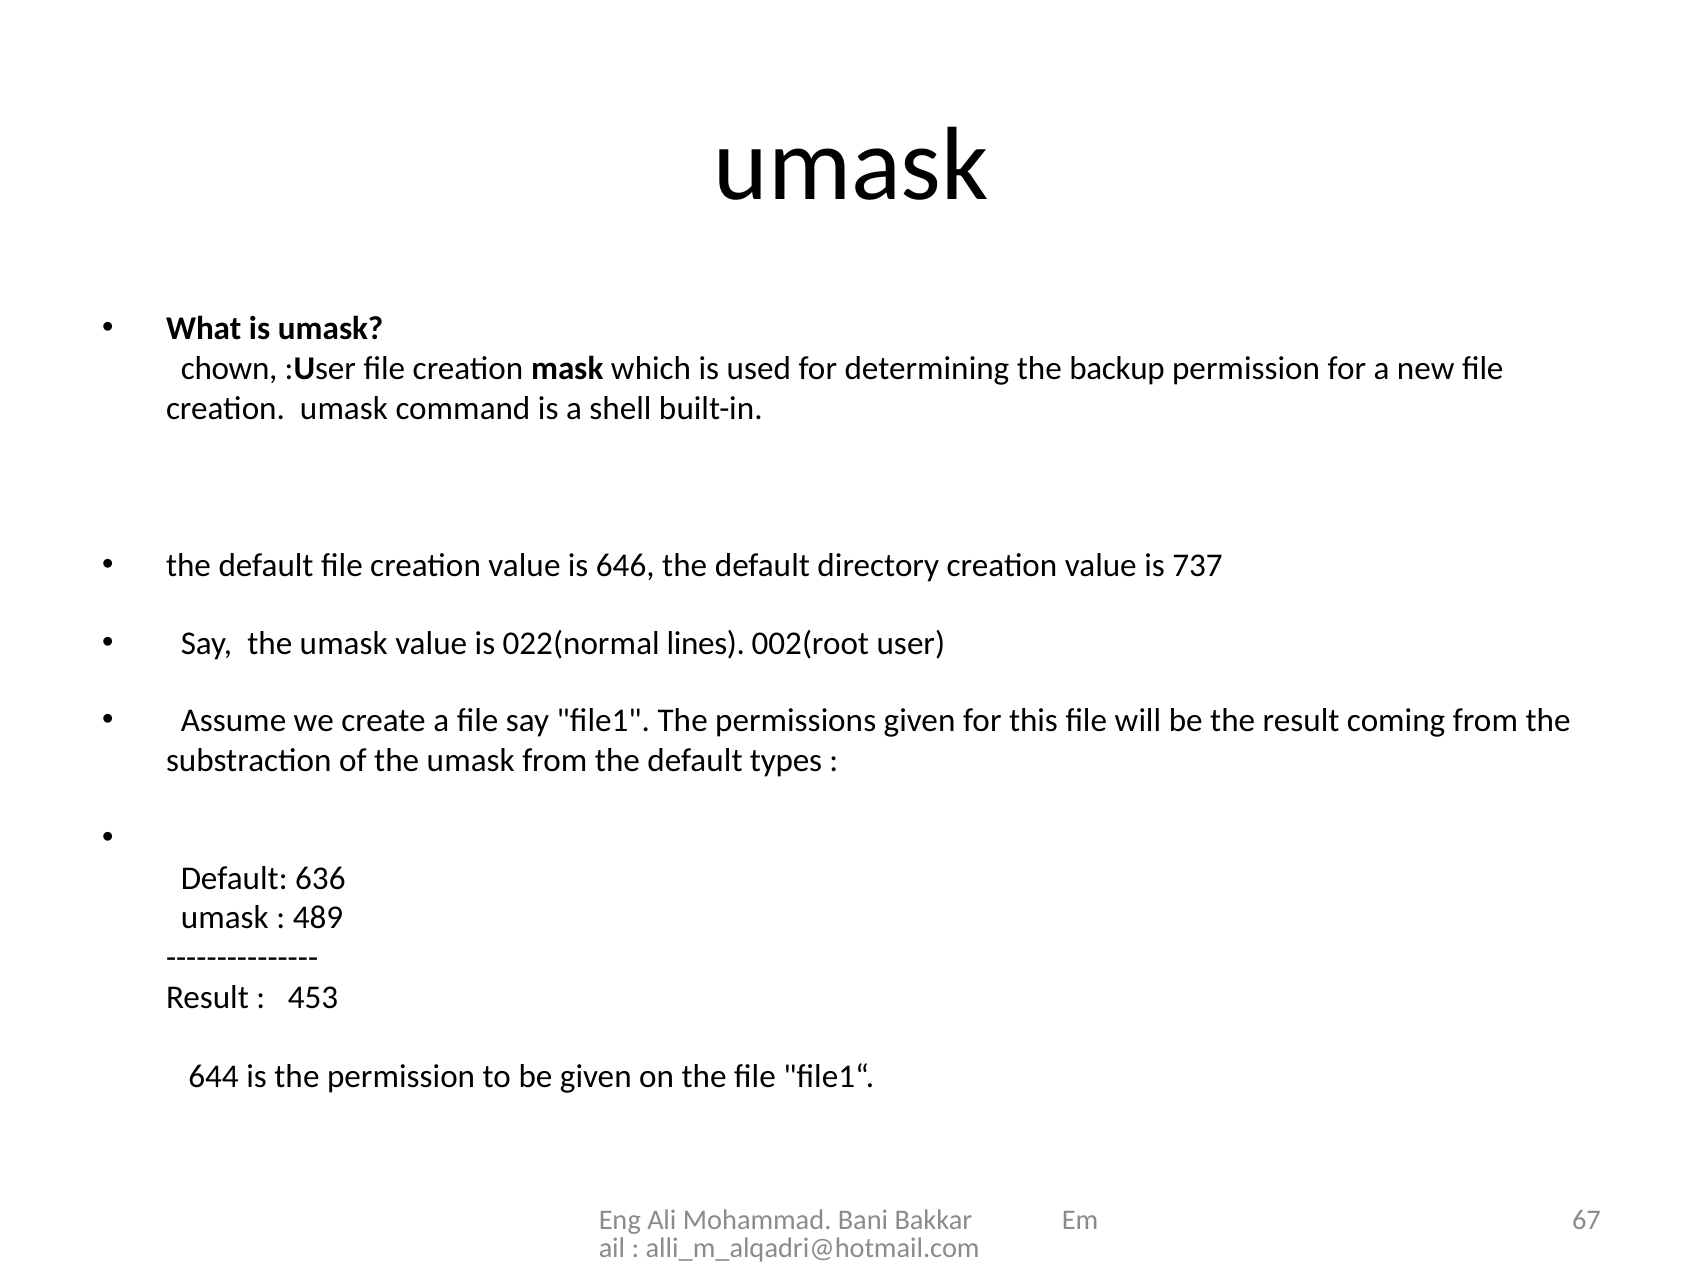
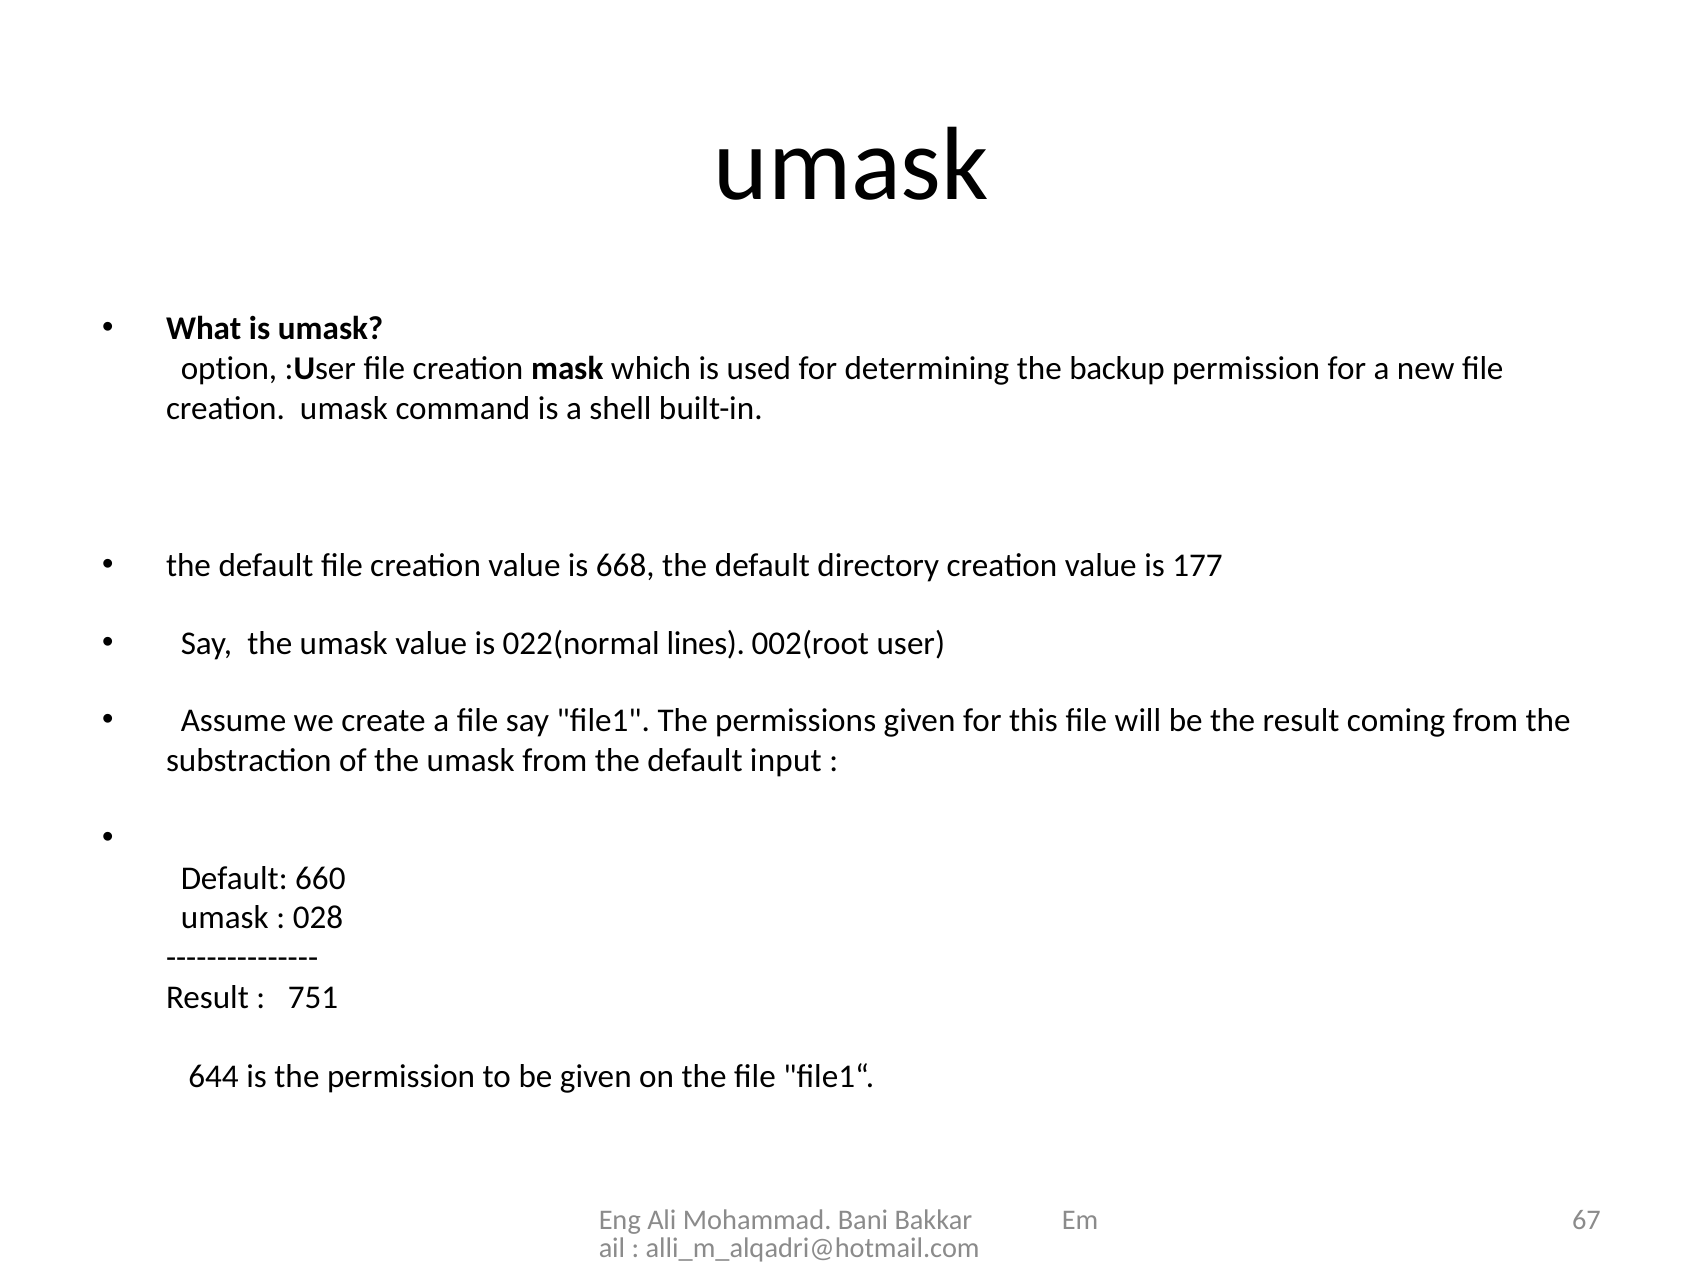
chown: chown -> option (229, 368)
646: 646 -> 668 (625, 565)
737: 737 -> 177 (1198, 565)
types: types -> input (786, 760)
636: 636 -> 660 (320, 878)
489: 489 -> 028 (318, 917)
453: 453 -> 751 (313, 997)
